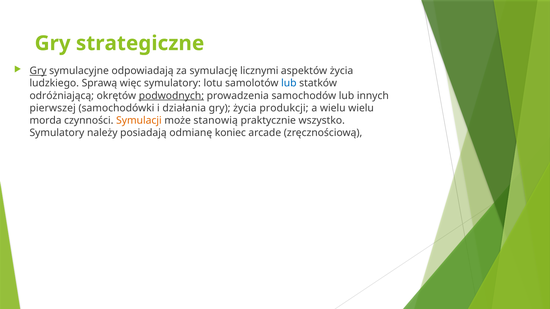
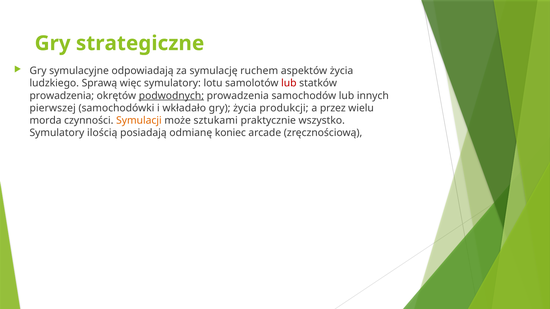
Gry underline: present -> none (38, 71)
licznymi: licznymi -> ruchem (259, 71)
lub colour: blue -> red (289, 83)
odróżniającą: odróżniającą -> prowadzenia (62, 96)
działania: działania -> wkładało (184, 108)
a wielu: wielu -> przez (333, 108)
stanowią: stanowią -> sztukami (216, 120)
należy: należy -> ilością (102, 133)
